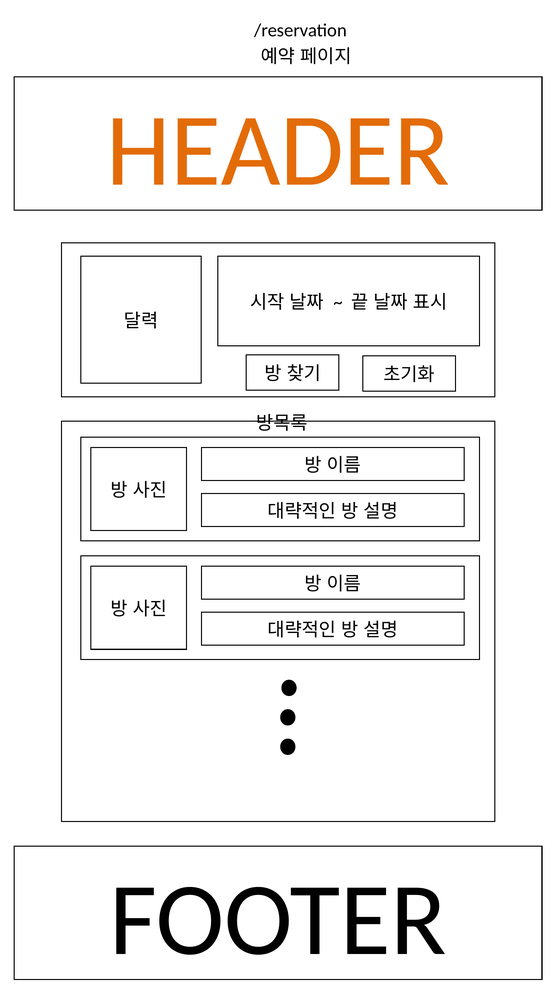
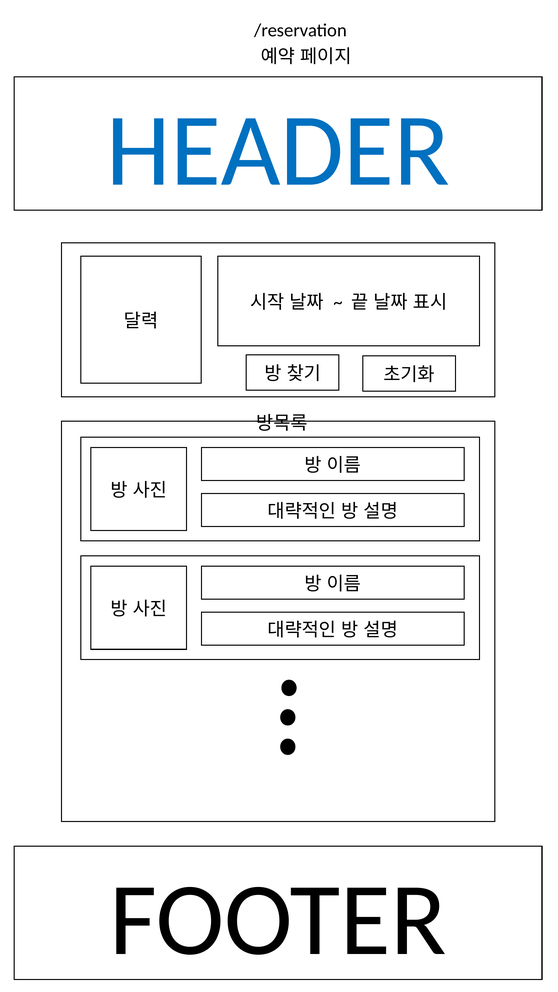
HEADER colour: orange -> blue (278, 151)
